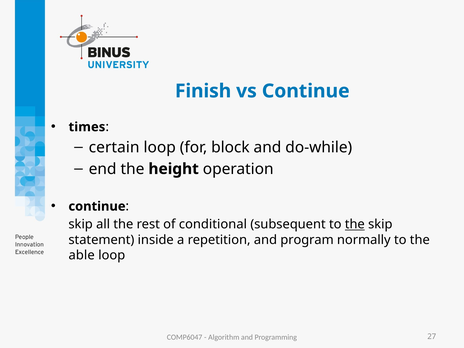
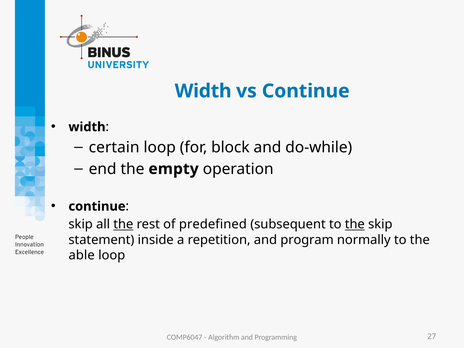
Finish: Finish -> Width (203, 91)
times: times -> width (87, 127)
height: height -> empty (174, 169)
the underline: none -> present (123, 224)
conditional: conditional -> predefined (213, 224)
